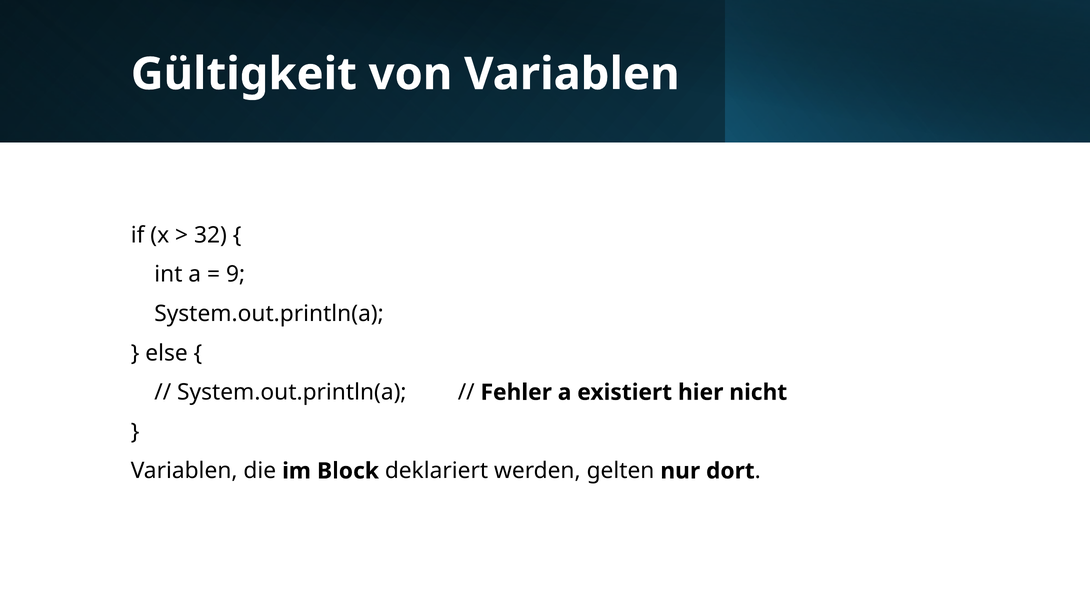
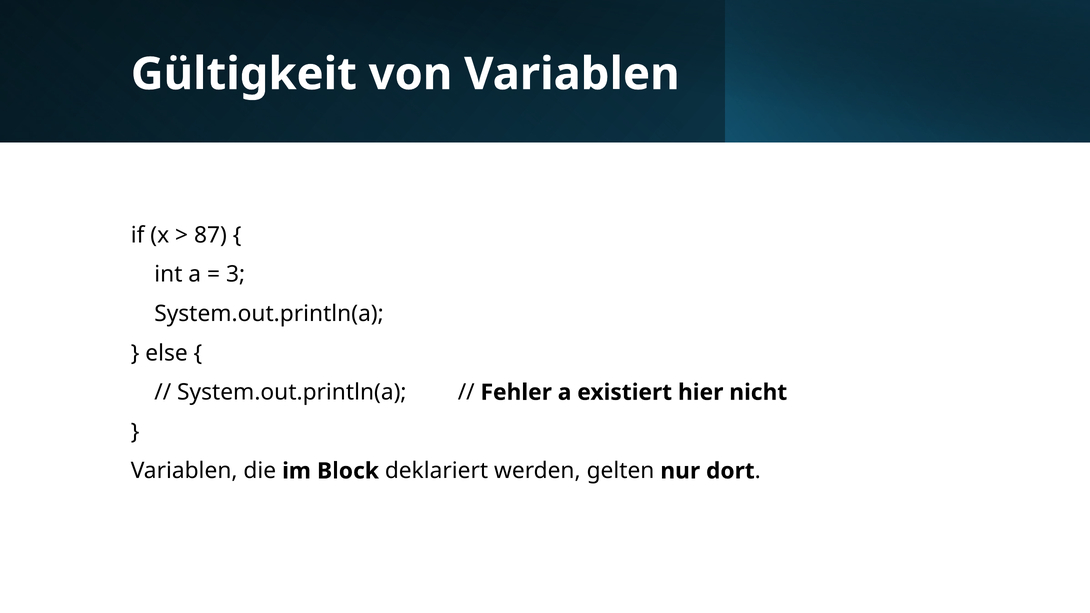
32: 32 -> 87 (210, 235)
9: 9 -> 3 (236, 274)
